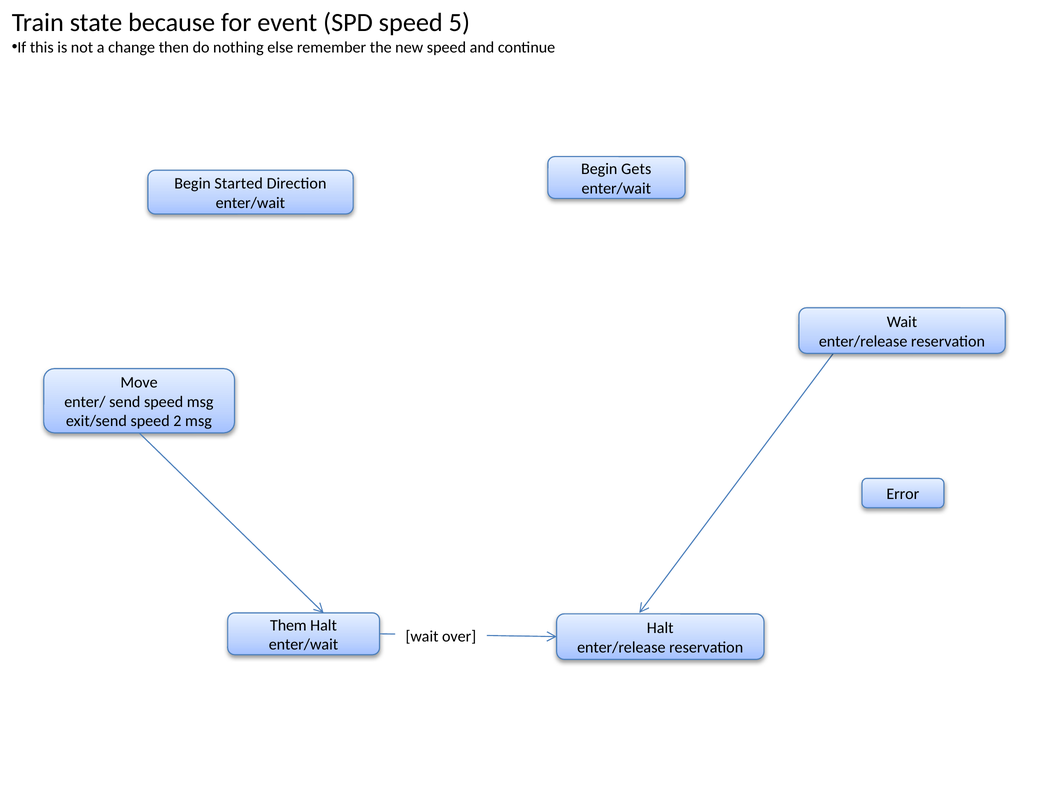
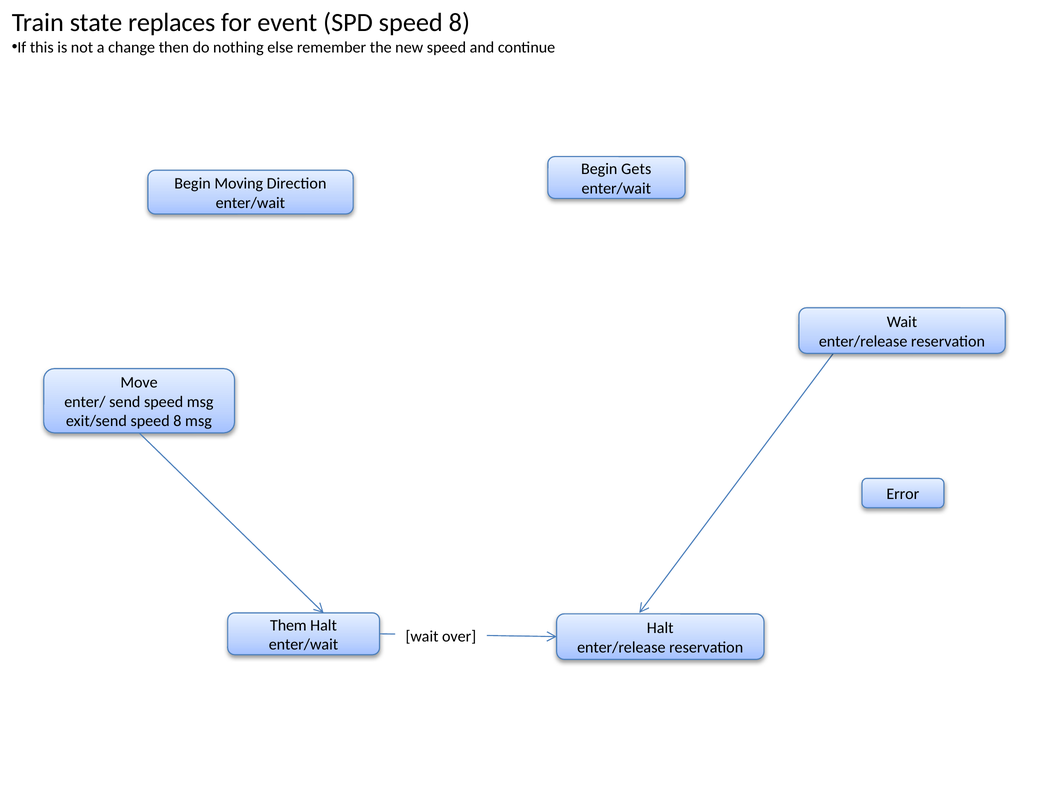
because: because -> replaces (172, 23)
SPD speed 5: 5 -> 8 (459, 23)
Started: Started -> Moving (239, 184)
exit/send speed 2: 2 -> 8 (177, 421)
